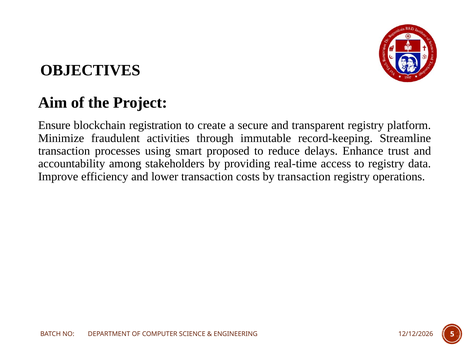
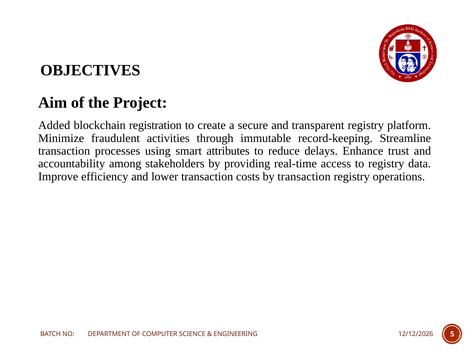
Ensure: Ensure -> Added (54, 126)
proposed: proposed -> attributes (228, 151)
